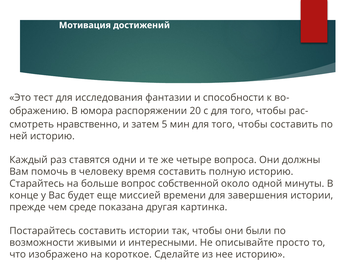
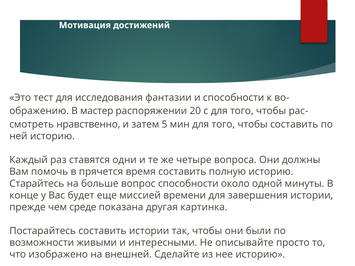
юмора: юмора -> мастер (97, 111)
человеку: человеку -> прячется (101, 172)
вопрос собственной: собственной -> способности (188, 184)
короткое: короткое -> внешней (128, 255)
